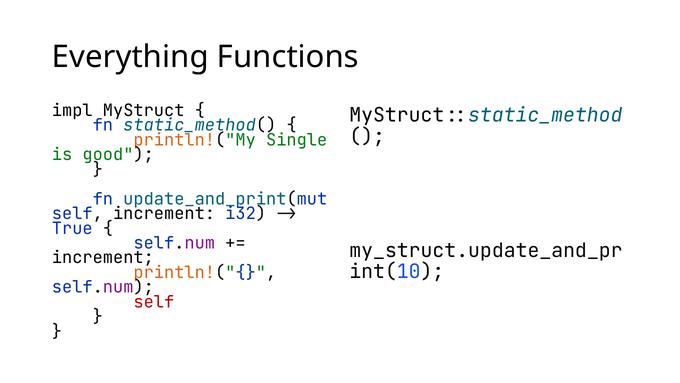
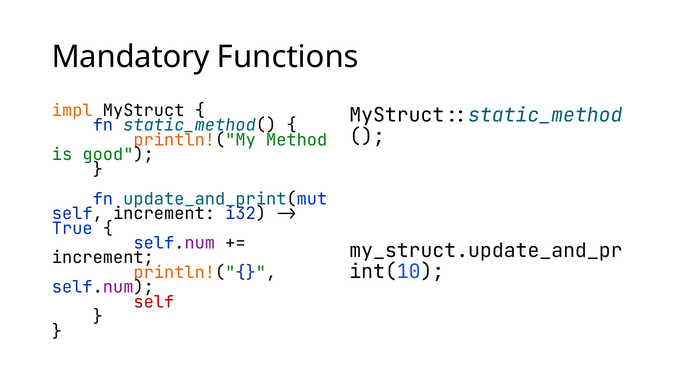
Everything: Everything -> Mandatory (131, 57)
impl colour: black -> orange (72, 111)
Single: Single -> Method (297, 140)
